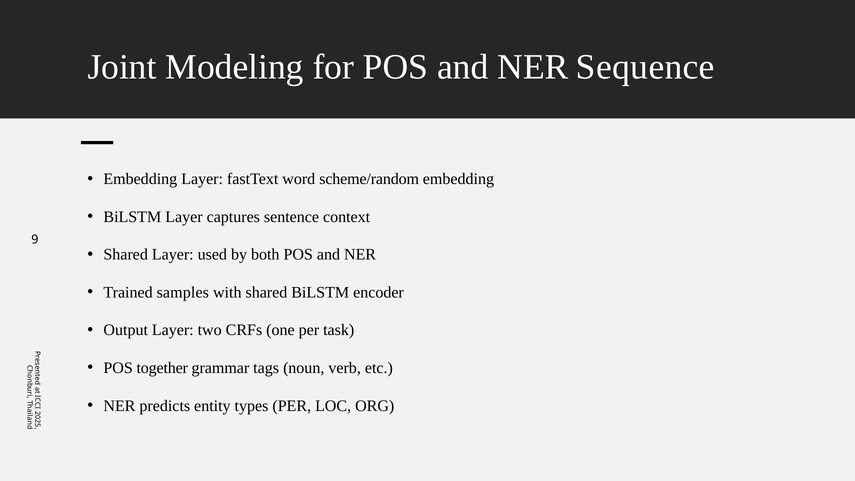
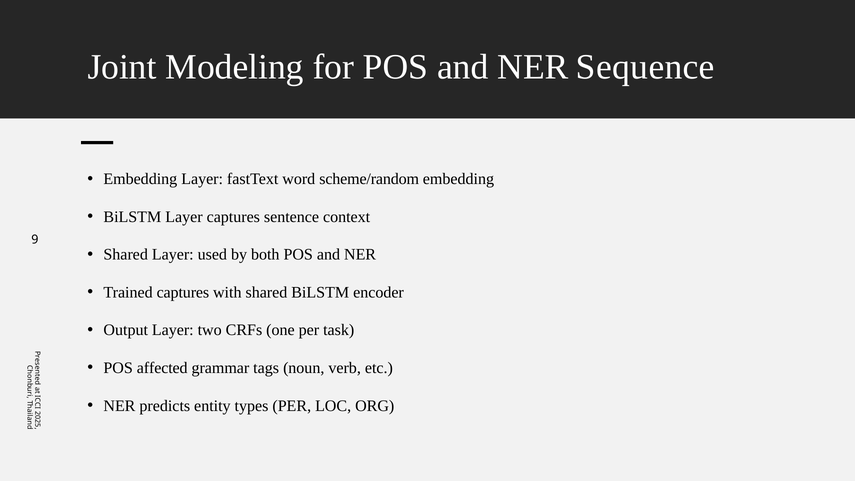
Trained samples: samples -> captures (183, 292)
together: together -> affected (162, 368)
